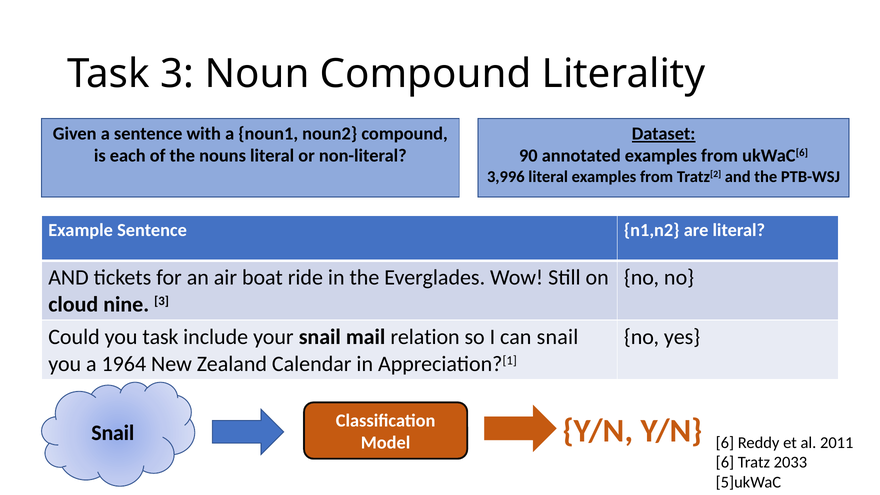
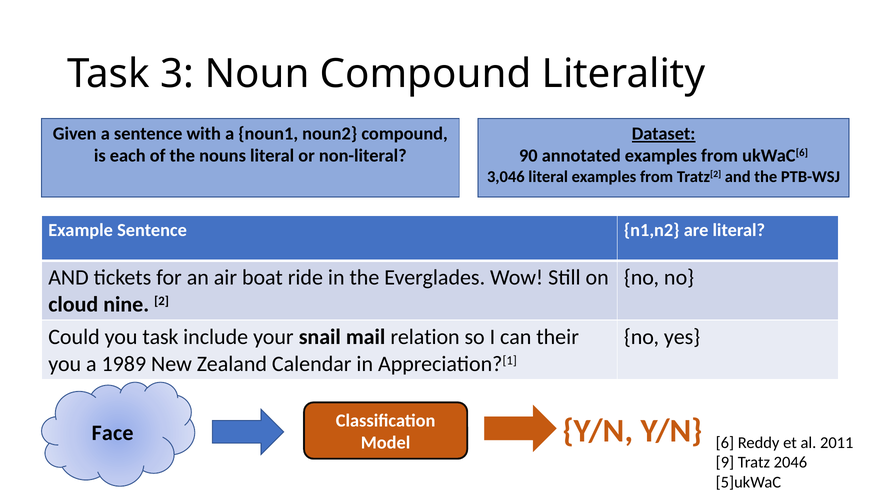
3,996: 3,996 -> 3,046 (506, 177)
nine 3: 3 -> 2 (162, 301)
can snail: snail -> their (558, 337)
1964: 1964 -> 1989 (124, 364)
Snail: Snail -> Face (113, 433)
6: 6 -> 9 (725, 462)
2033: 2033 -> 2046 (790, 462)
